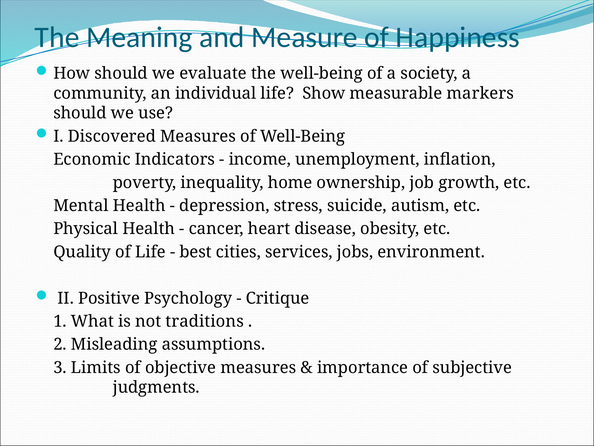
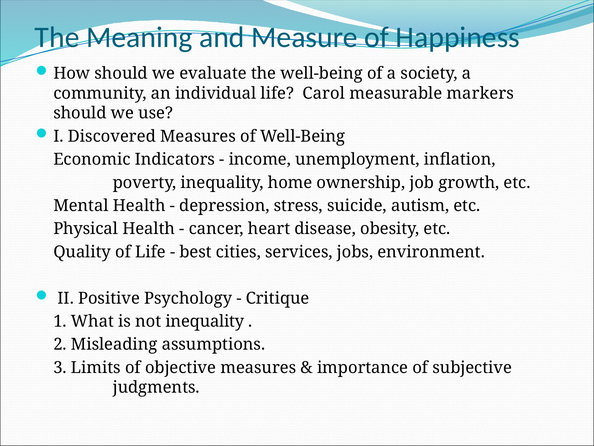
Show: Show -> Carol (324, 93)
not traditions: traditions -> inequality (205, 321)
